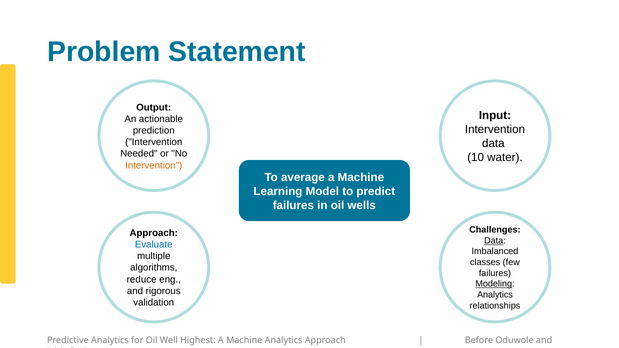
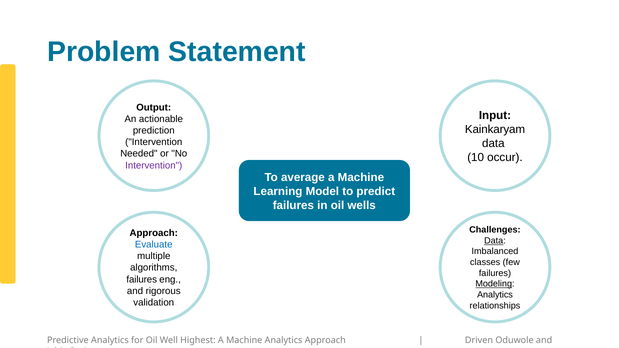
Intervention: Intervention -> Kainkaryam (495, 130)
water: water -> occur (505, 157)
Intervention colour: orange -> purple (154, 165)
reduce: reduce -> failures (142, 279)
Before: Before -> Driven (479, 341)
